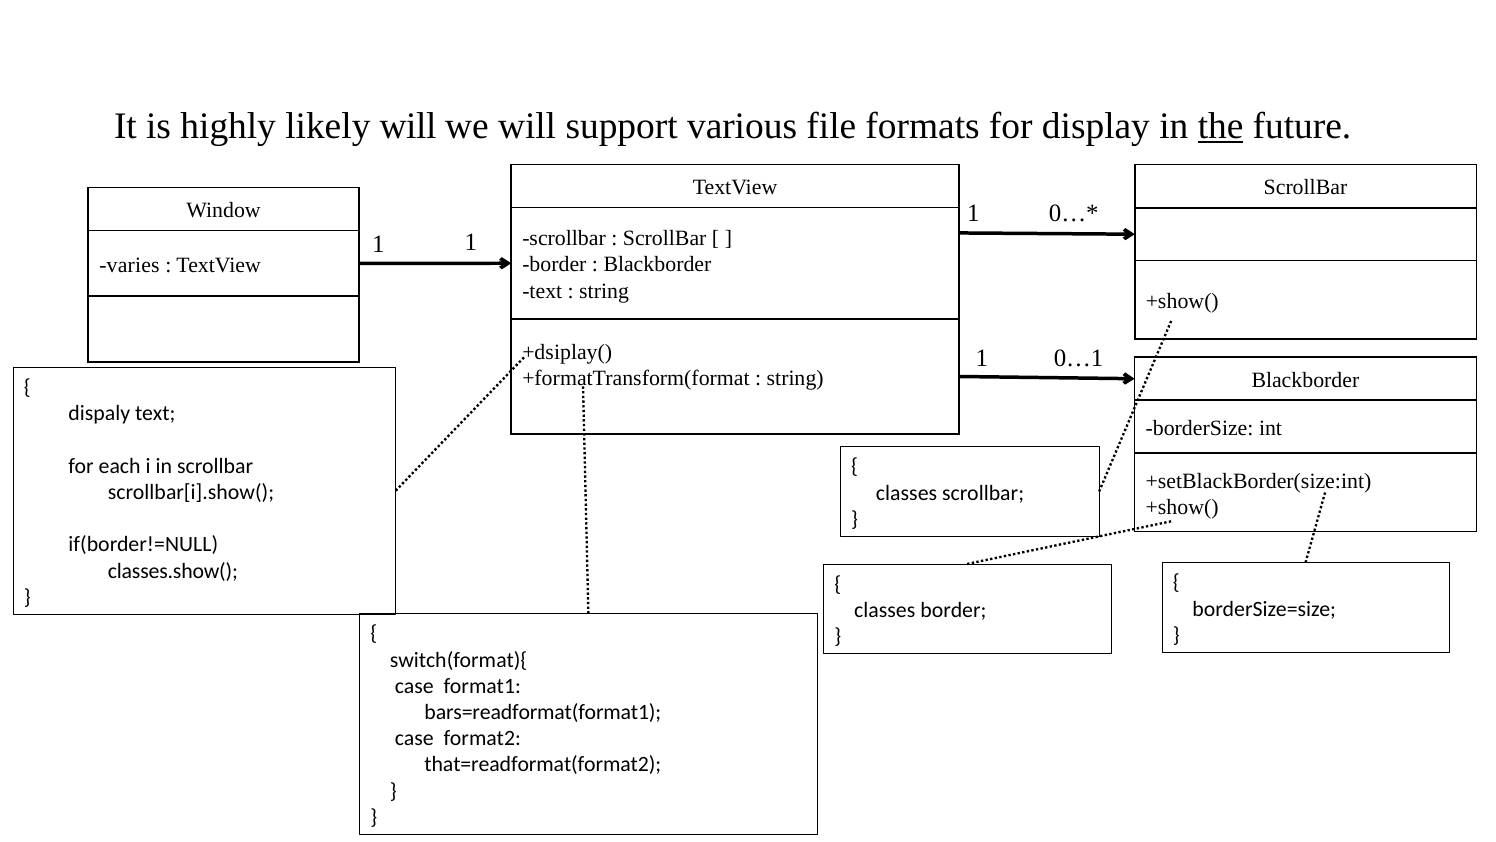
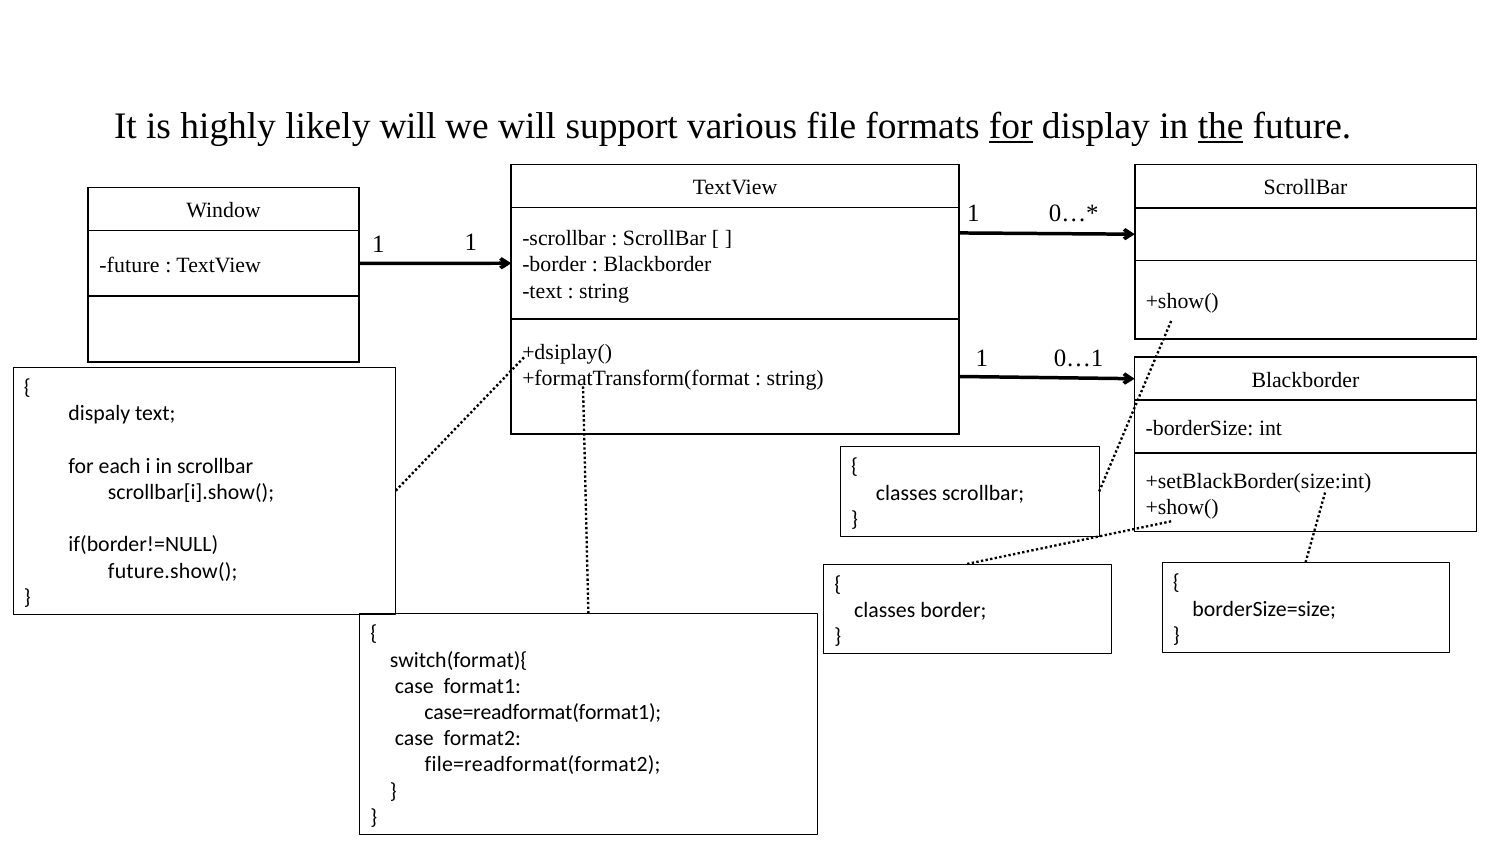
for underline: none -> present (1011, 126)
varies: varies -> future (129, 265)
classes.show(: classes.show( -> future.show( (173, 571)
bars=readformat(format1: bars=readformat(format1 -> case=readformat(format1 (543, 712)
that=readformat(format2: that=readformat(format2 -> file=readformat(format2 (543, 764)
